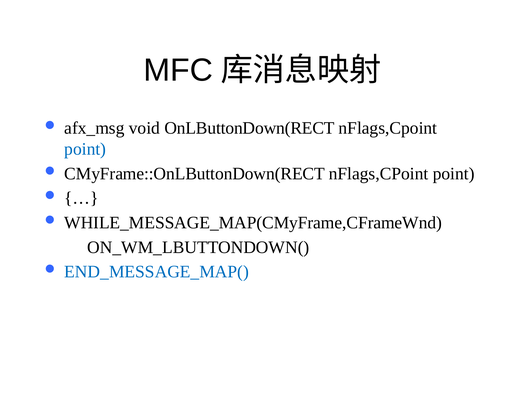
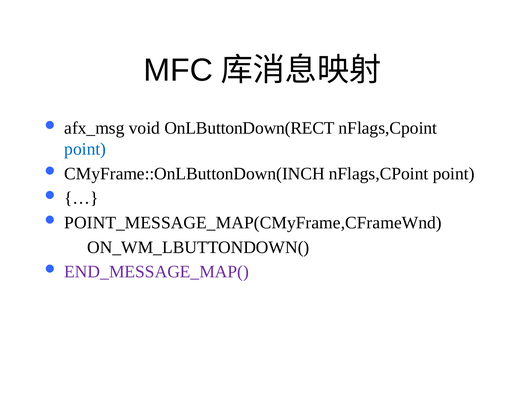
CMyFrame::OnLButtonDown(RECT: CMyFrame::OnLButtonDown(RECT -> CMyFrame::OnLButtonDown(INCH (195, 174)
WHILE_MESSAGE_MAP(CMyFrame,CFrameWnd: WHILE_MESSAGE_MAP(CMyFrame,CFrameWnd -> POINT_MESSAGE_MAP(CMyFrame,CFrameWnd (253, 223)
END_MESSAGE_MAP( colour: blue -> purple (157, 272)
